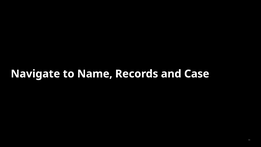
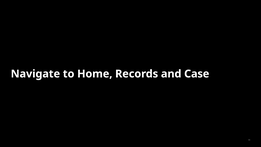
Name: Name -> Home (95, 74)
